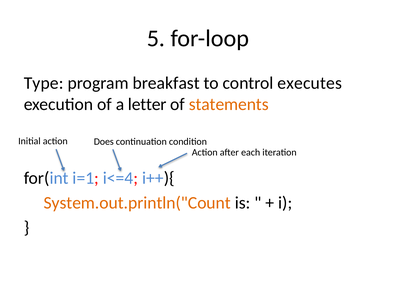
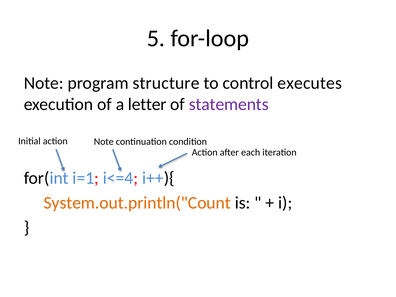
Type: Type -> Note (44, 83)
breakfast: breakfast -> structure (166, 83)
statements colour: orange -> purple (229, 104)
action Does: Does -> Note (104, 142)
